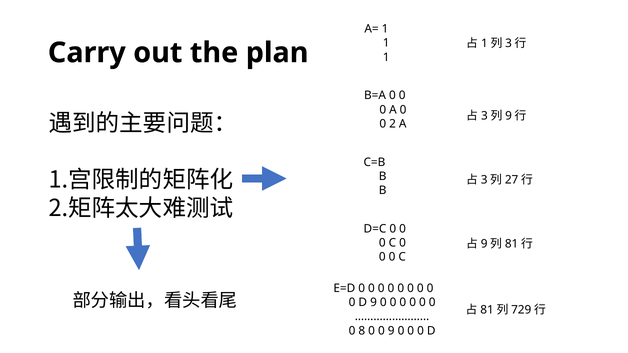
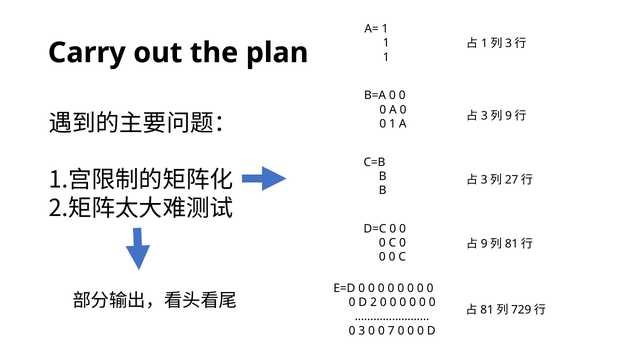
0 2: 2 -> 1 (393, 124)
D 9: 9 -> 2 (374, 303)
8: 8 -> 3 (362, 331)
0 9: 9 -> 7 (391, 331)
